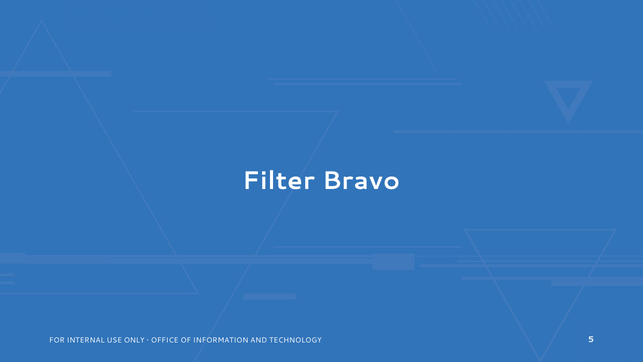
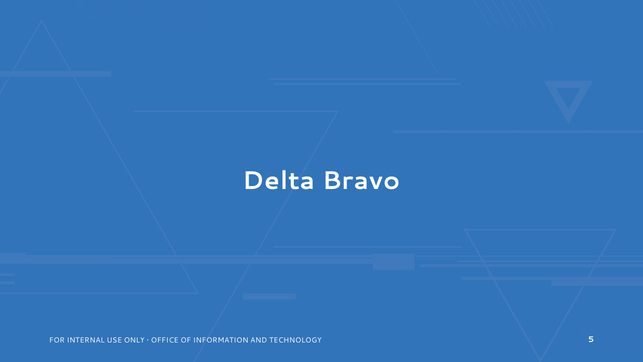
Filter: Filter -> Delta (279, 181)
